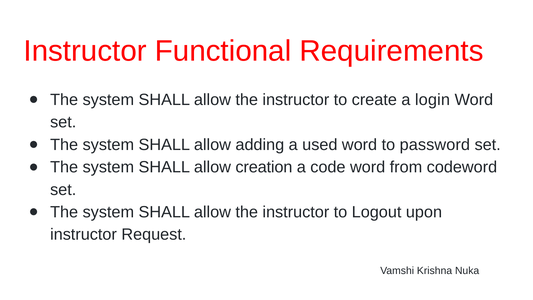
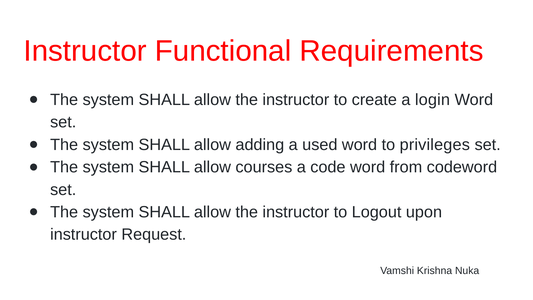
password: password -> privileges (435, 145)
creation: creation -> courses (264, 167)
